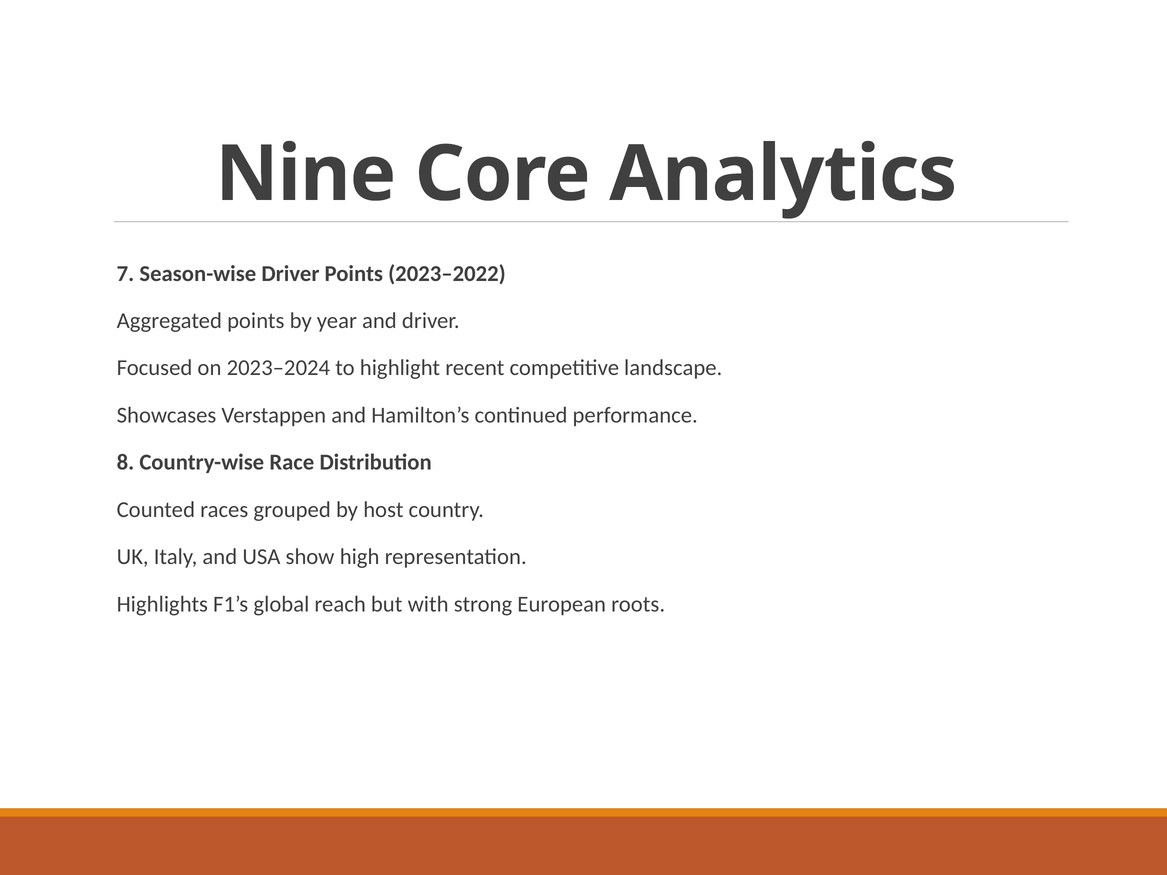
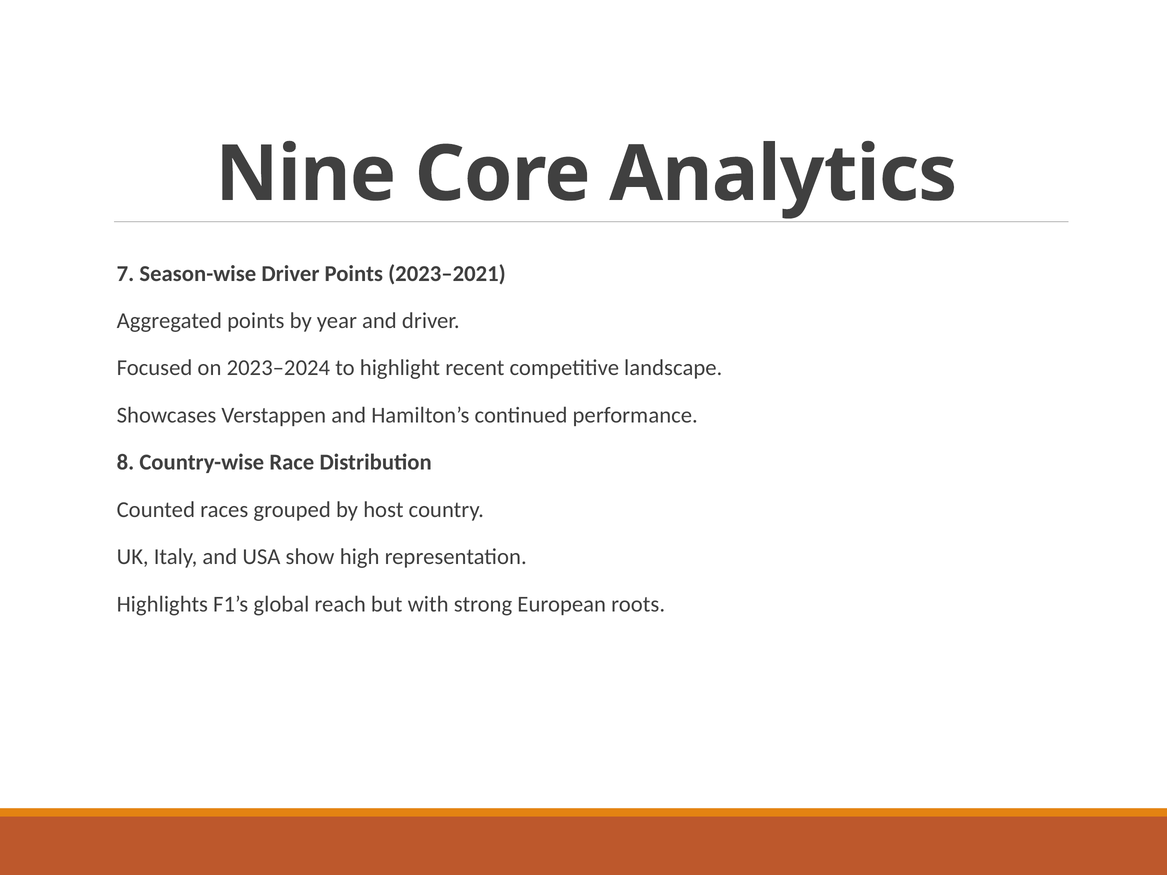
2023–2022: 2023–2022 -> 2023–2021 (447, 274)
